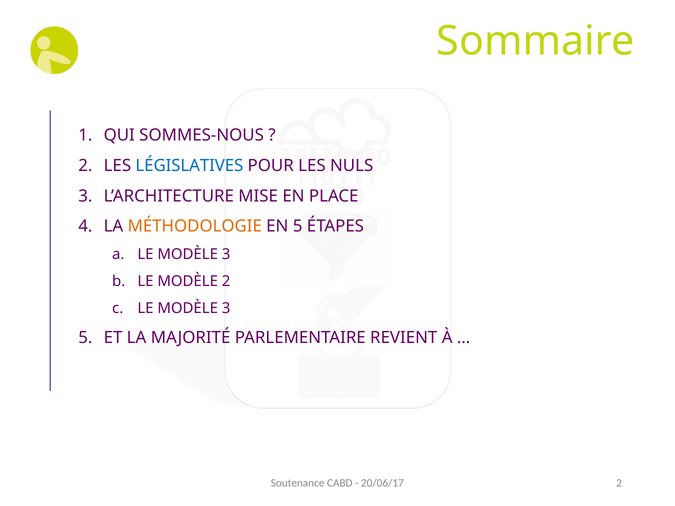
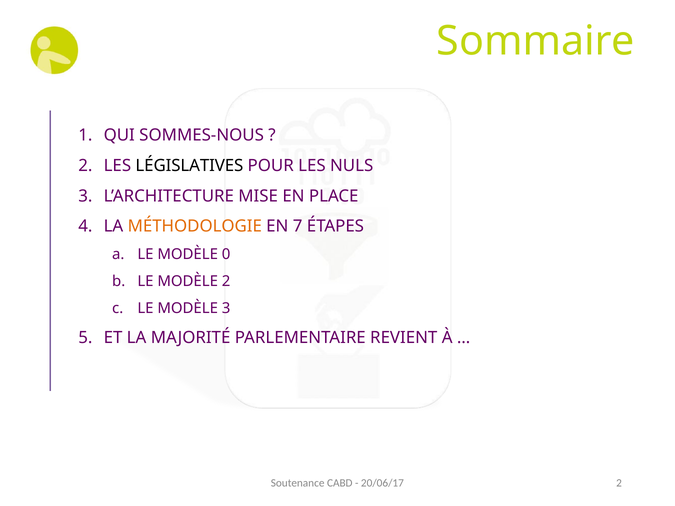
LÉGISLATIVES colour: blue -> black (189, 166)
EN 5: 5 -> 7 (298, 227)
3: 3 -> 0 (226, 255)
